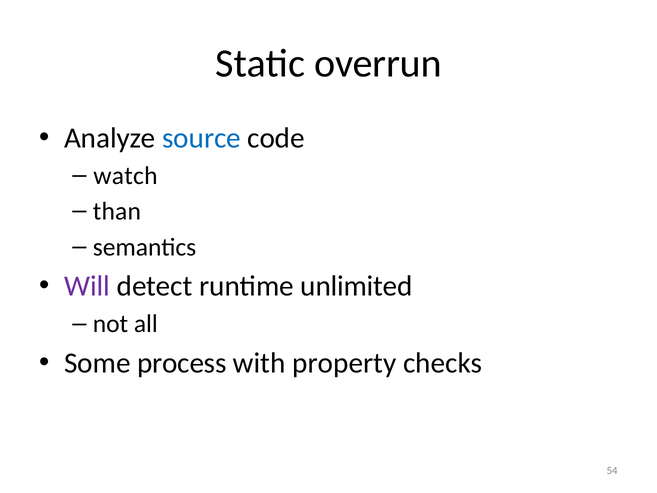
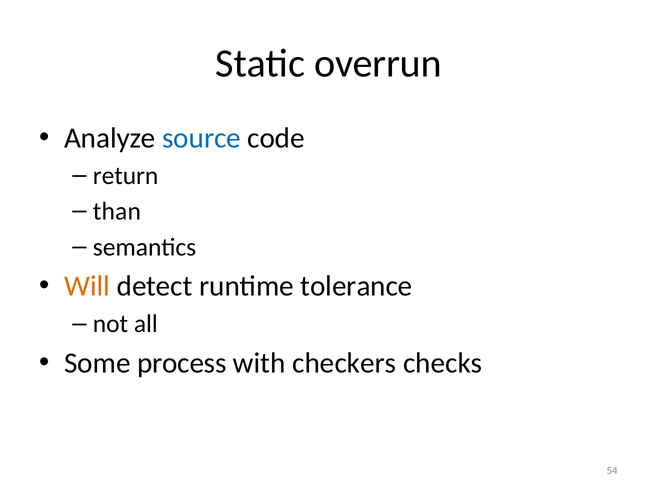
watch: watch -> return (126, 176)
Will colour: purple -> orange (87, 286)
unlimited: unlimited -> tolerance (356, 286)
property: property -> checkers (344, 363)
